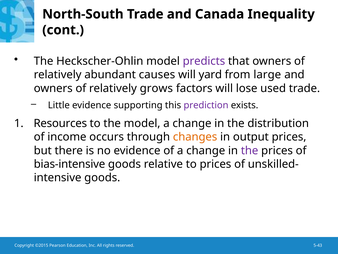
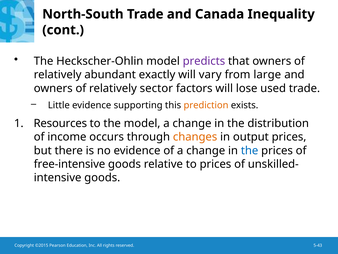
causes: causes -> exactly (157, 75)
yard: yard -> vary (210, 75)
grows: grows -> sector (156, 88)
prediction colour: purple -> orange (206, 105)
the colour: purple -> blue (250, 150)
bias-intensive: bias-intensive -> free-intensive (69, 164)
